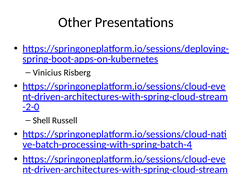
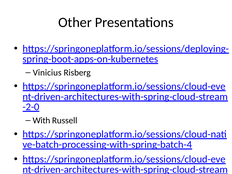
Shell: Shell -> With (41, 120)
